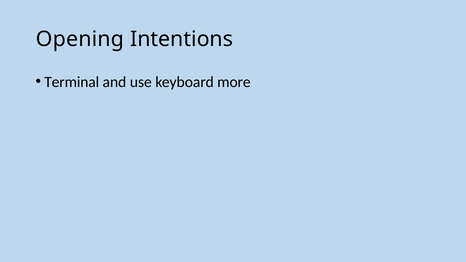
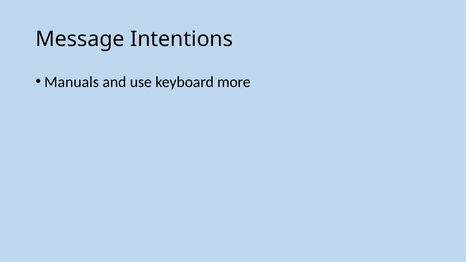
Opening: Opening -> Message (80, 39)
Terminal: Terminal -> Manuals (72, 82)
